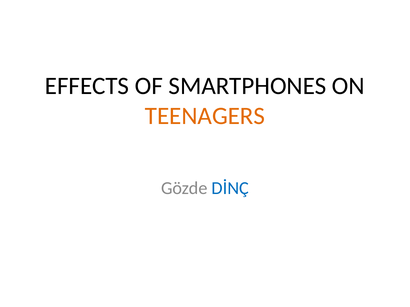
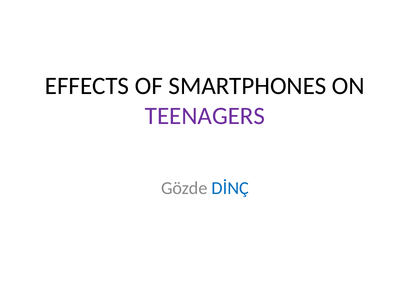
TEENAGERS colour: orange -> purple (205, 116)
